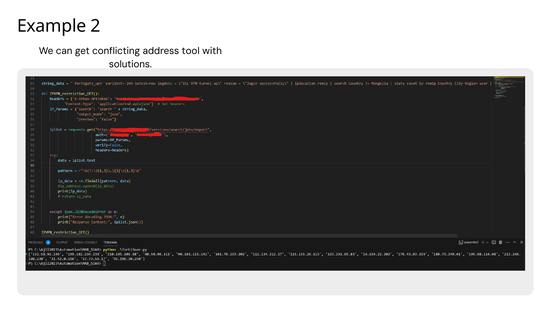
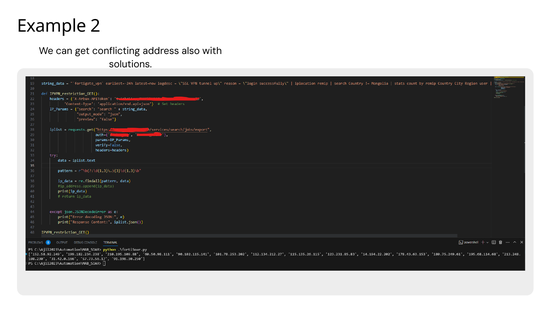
tool: tool -> also (191, 51)
